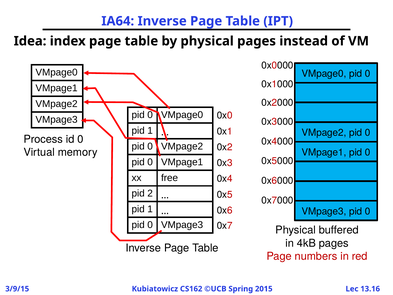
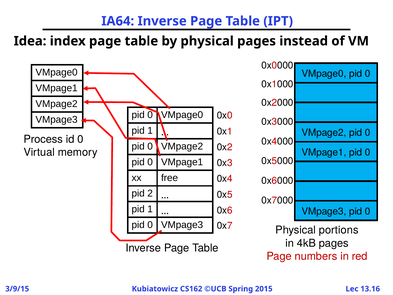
buffered: buffered -> portions (339, 230)
